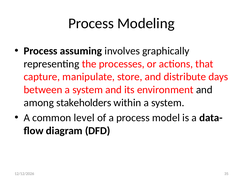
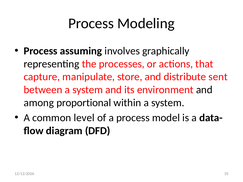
days: days -> sent (218, 77)
stakeholders: stakeholders -> proportional (84, 103)
